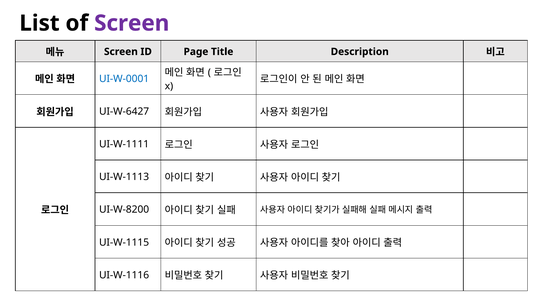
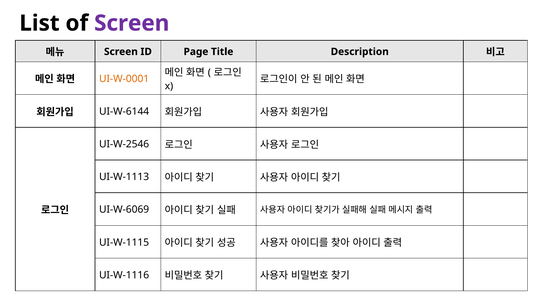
UI-W-0001 colour: blue -> orange (124, 79)
UI-W-6427: UI-W-6427 -> UI-W-6144 (124, 112)
UI-W-1111: UI-W-1111 -> UI-W-2546 (124, 144)
UI-W-8200: UI-W-8200 -> UI-W-6069 (124, 210)
